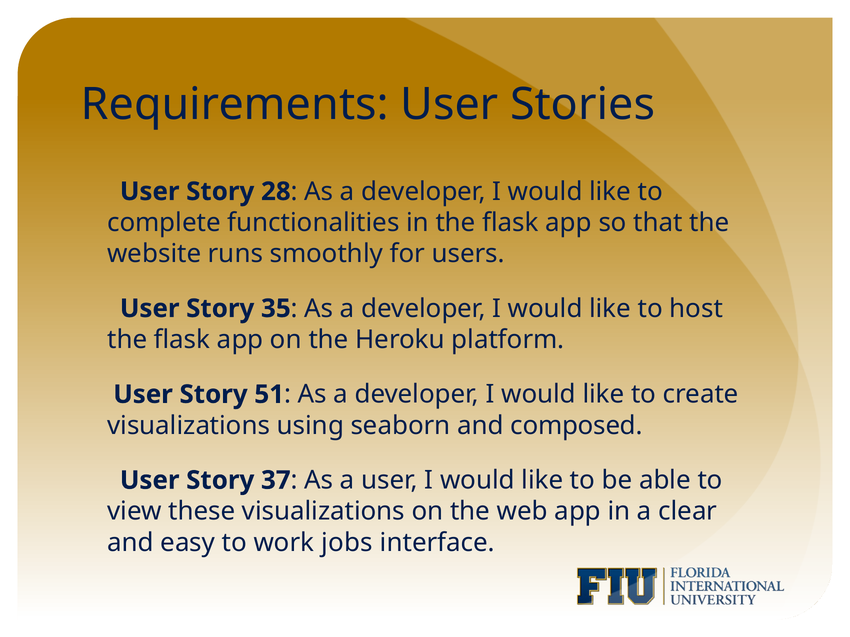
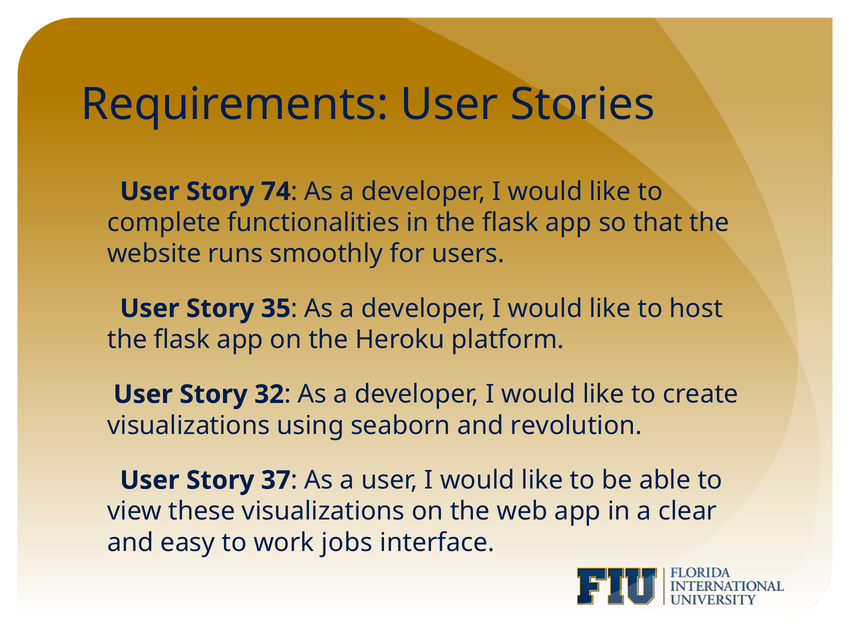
28: 28 -> 74 (276, 192)
51: 51 -> 32 (269, 395)
composed: composed -> revolution (576, 426)
